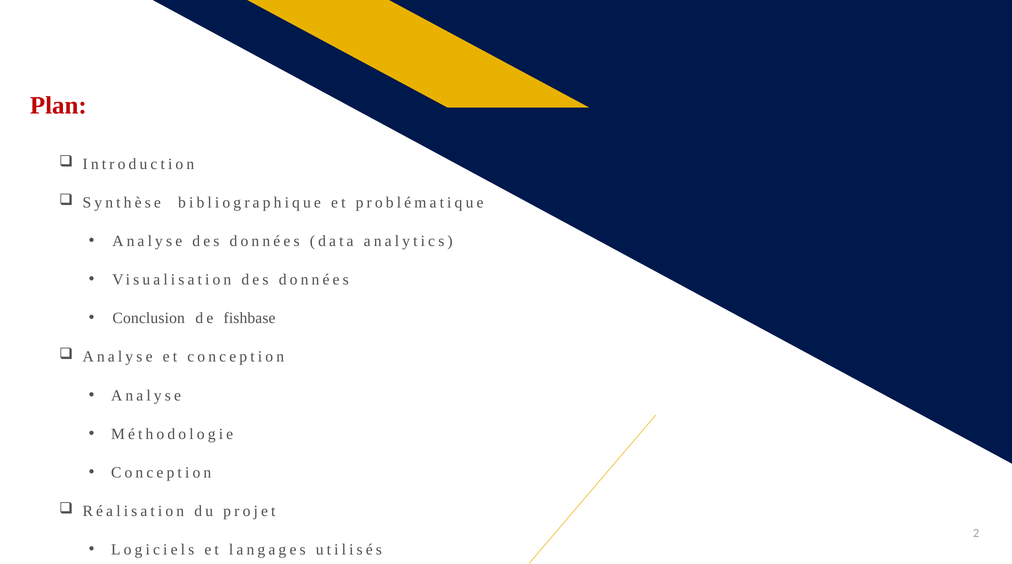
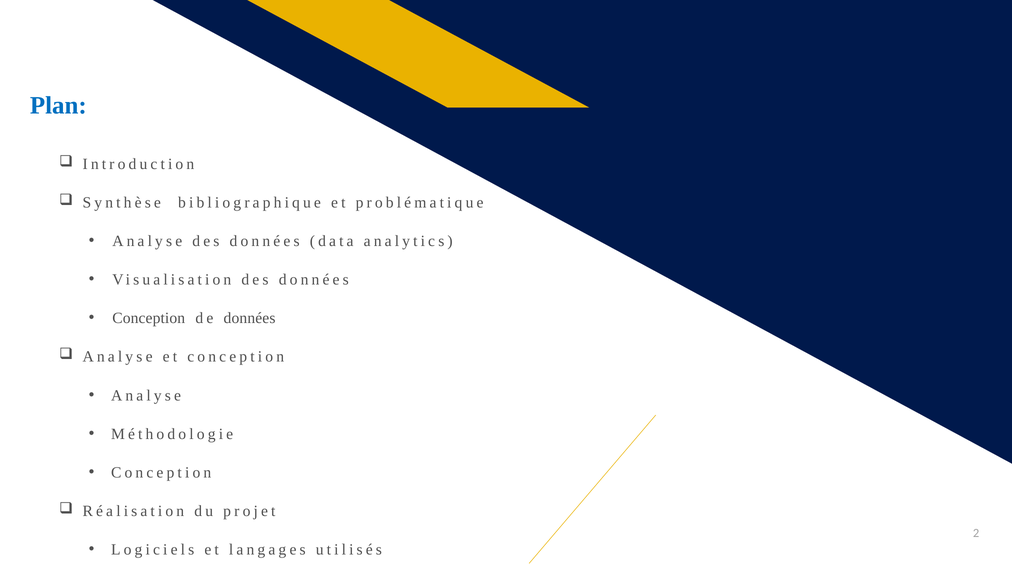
Plan colour: red -> blue (58, 105)
Conclusion: Conclusion -> Conception (149, 318)
de fishbase: fishbase -> données (250, 318)
